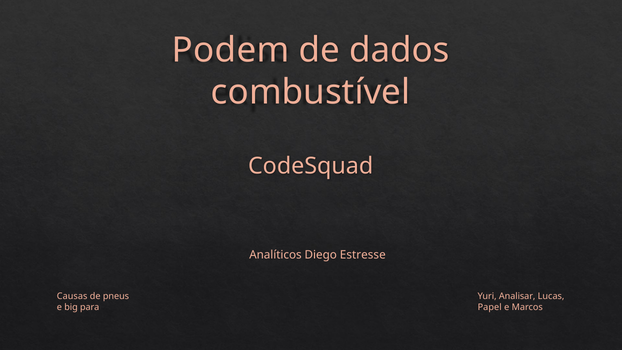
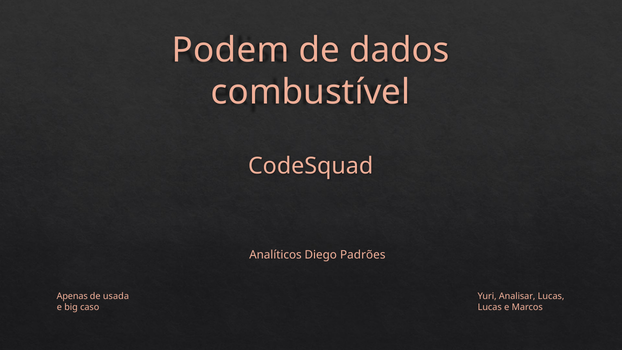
Estresse: Estresse -> Padrões (363, 255)
Causas: Causas -> Apenas (72, 296)
pneus: pneus -> usada (116, 296)
para: para -> caso (90, 307)
Papel: Papel -> Lucas (490, 307)
